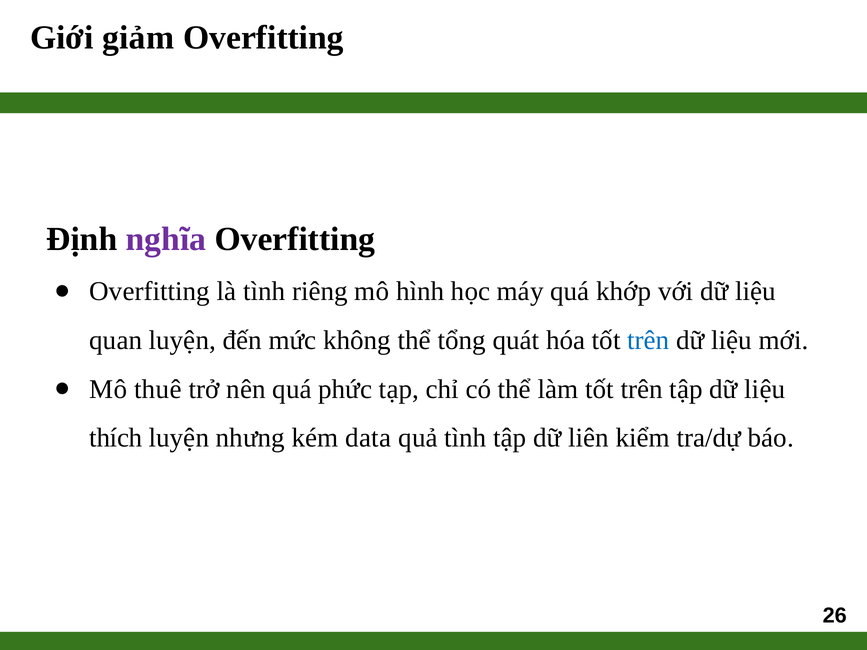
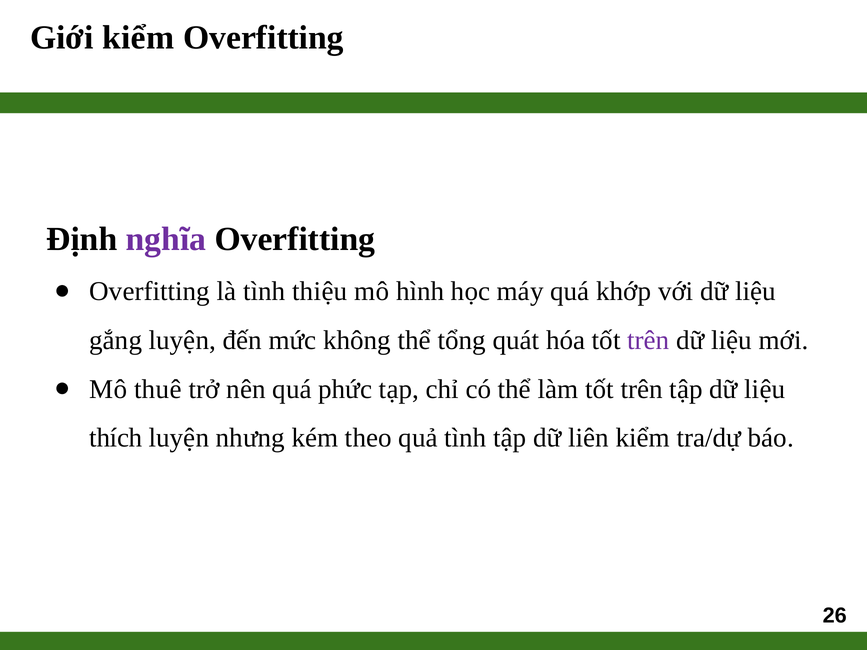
Giới giảm: giảm -> kiểm (138, 38)
riêng: riêng -> thiệu (320, 292)
quan: quan -> gắng (116, 340)
trên colour: blue -> purple (648, 340)
data: data -> theo (368, 438)
